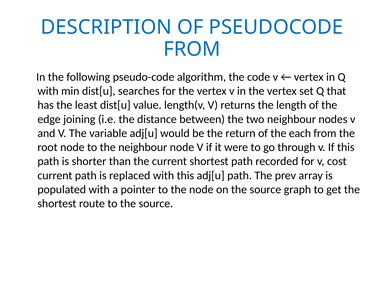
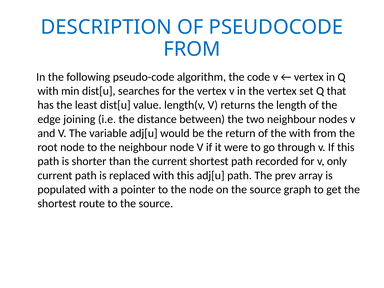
the each: each -> with (300, 133)
cost: cost -> only (337, 161)
